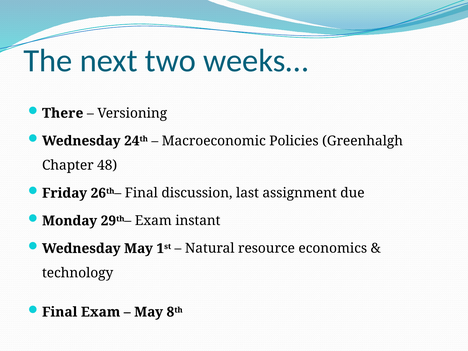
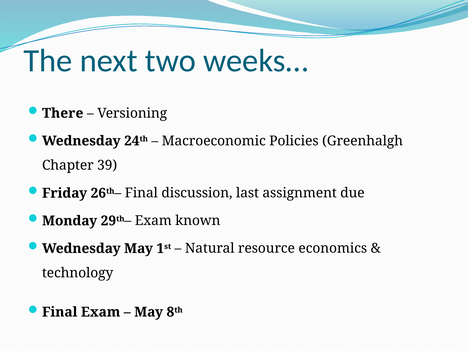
48: 48 -> 39 (107, 165)
instant: instant -> known (198, 221)
